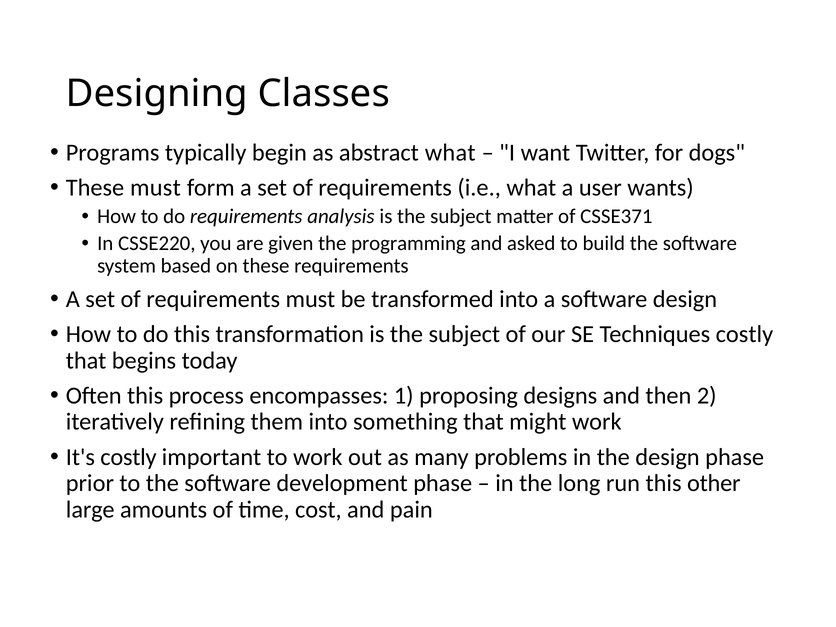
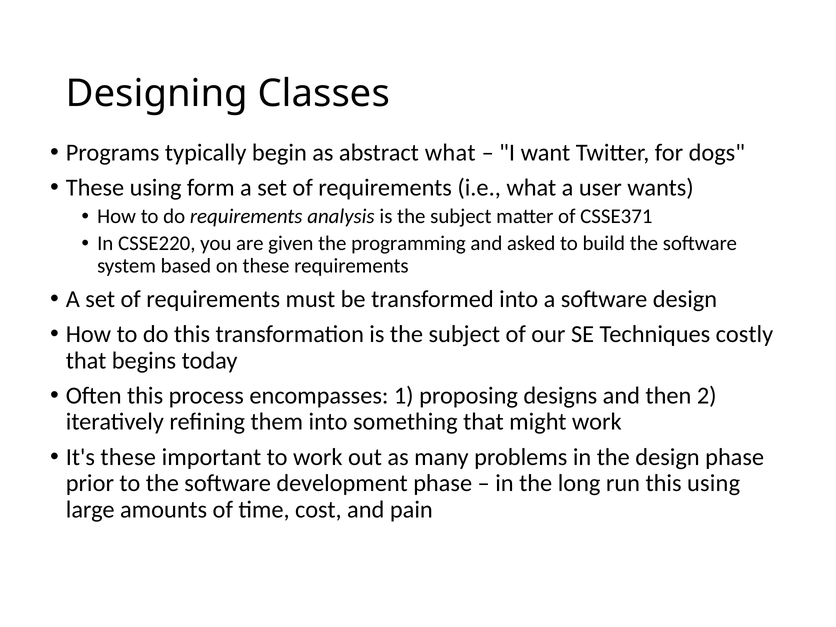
These must: must -> using (156, 188)
It's costly: costly -> these (128, 457)
this other: other -> using (714, 483)
